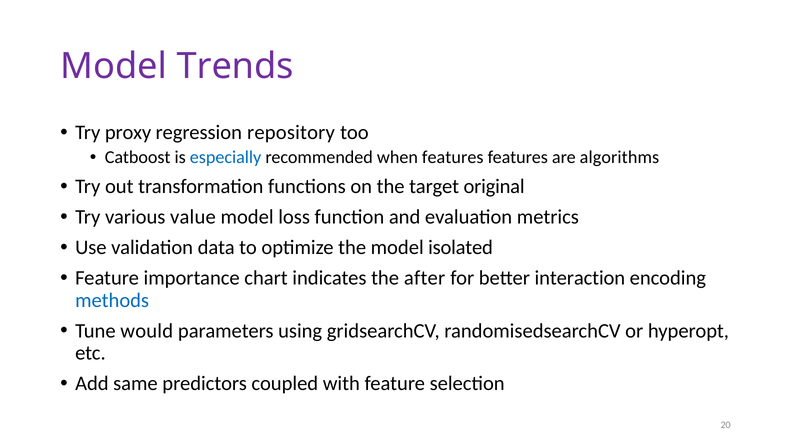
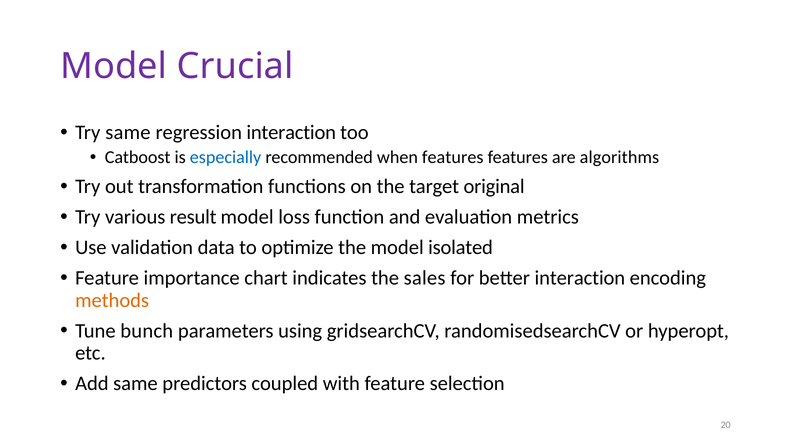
Trends: Trends -> Crucial (235, 66)
Try proxy: proxy -> same (128, 132)
regression repository: repository -> interaction (291, 132)
value: value -> result (193, 217)
after: after -> sales (425, 278)
methods colour: blue -> orange (112, 300)
would: would -> bunch (147, 331)
